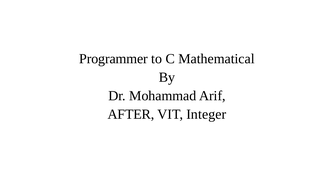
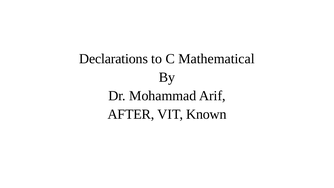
Programmer: Programmer -> Declarations (114, 59)
Integer: Integer -> Known (206, 114)
